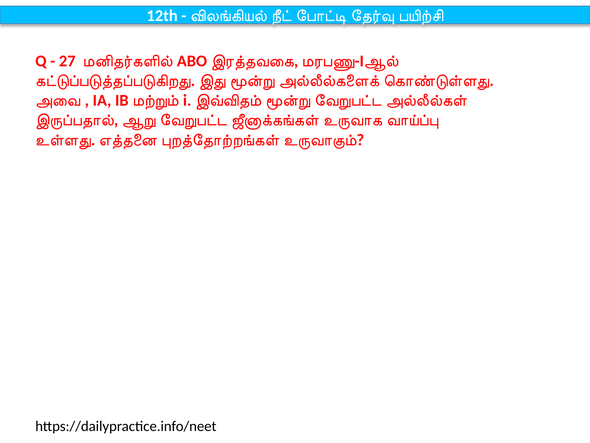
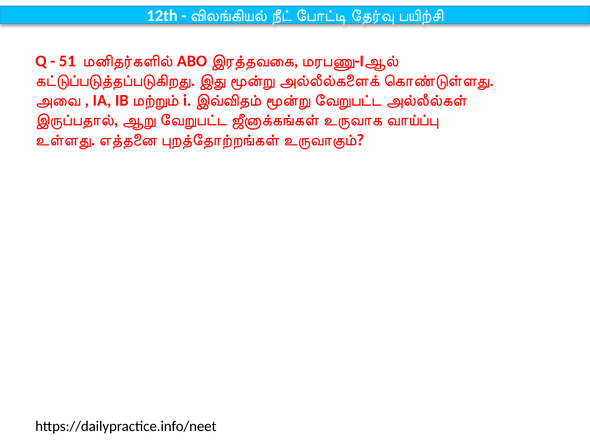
27: 27 -> 51 (67, 61)
